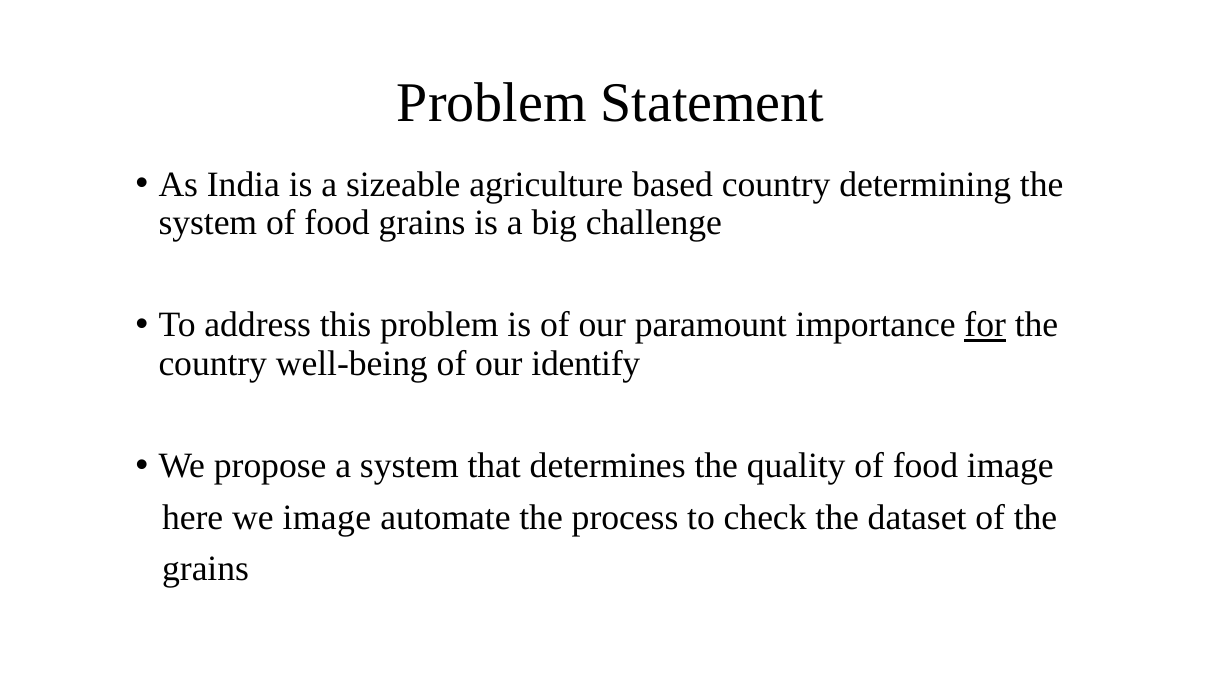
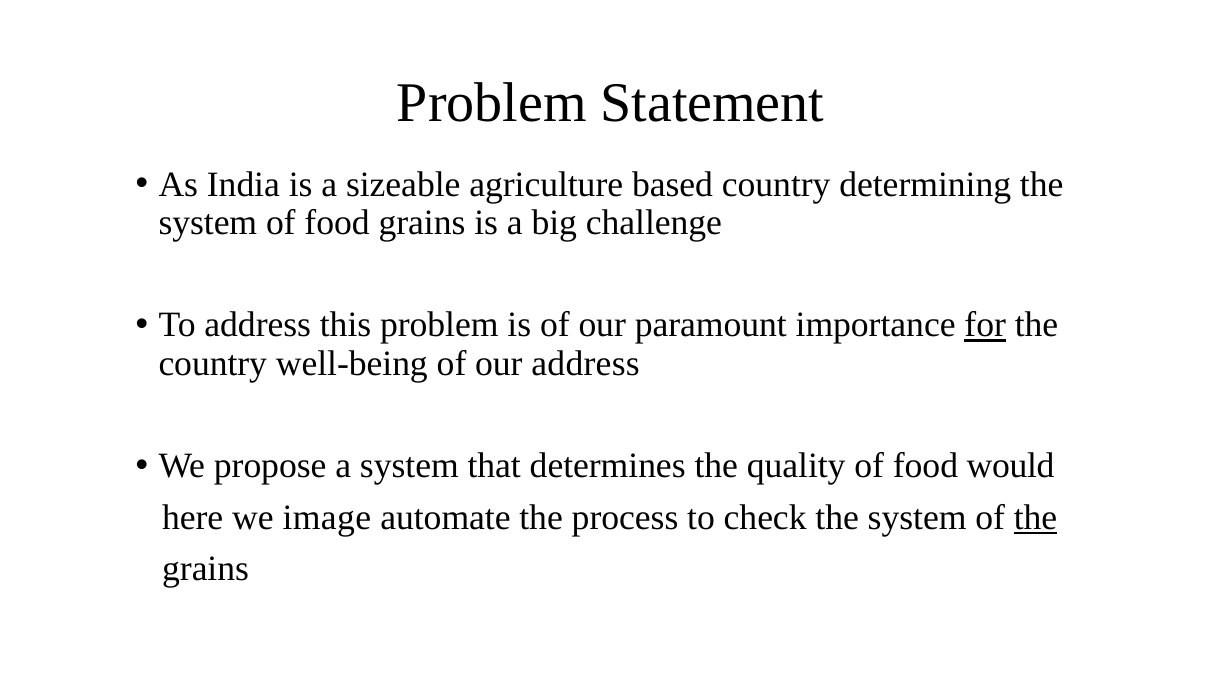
our identify: identify -> address (586, 364)
food image: image -> would (1011, 466)
check the dataset: dataset -> system (917, 518)
the underline: none -> present (1036, 518)
